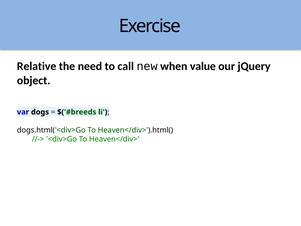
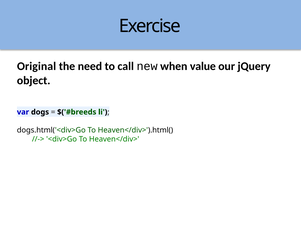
Relative: Relative -> Original (37, 66)
